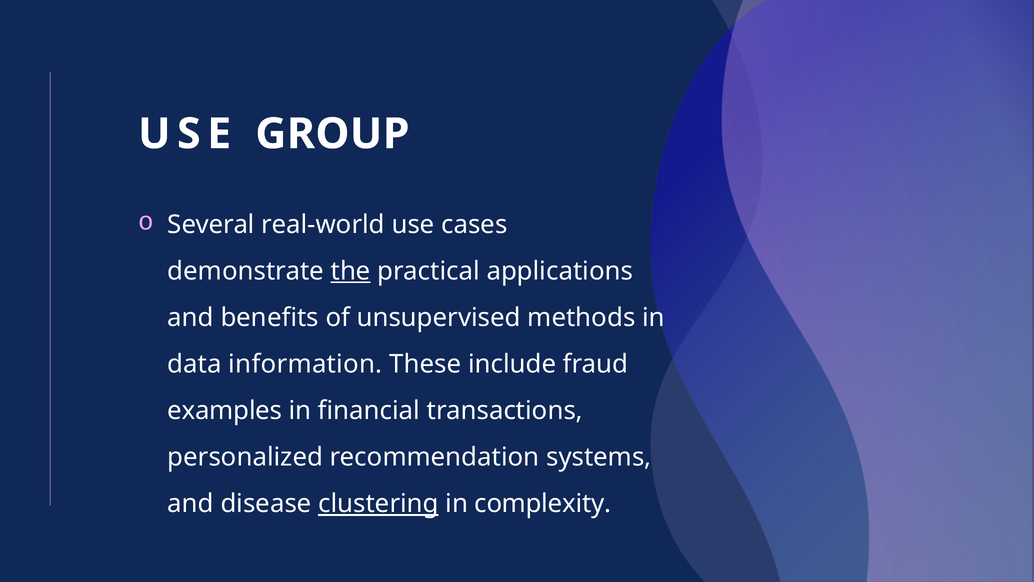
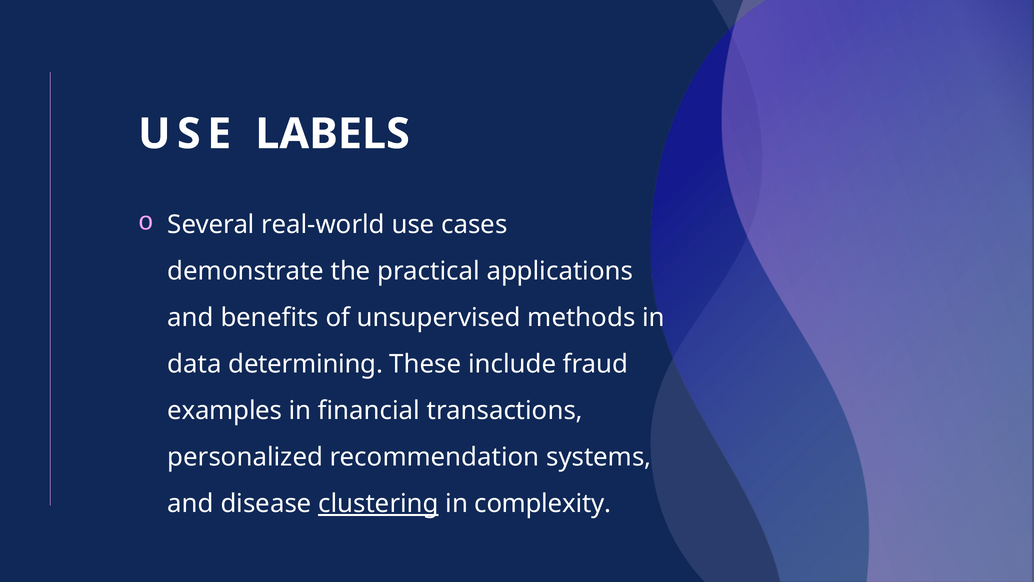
GROUP: GROUP -> LABELS (333, 134)
the underline: present -> none (351, 271)
information: information -> determining (306, 364)
